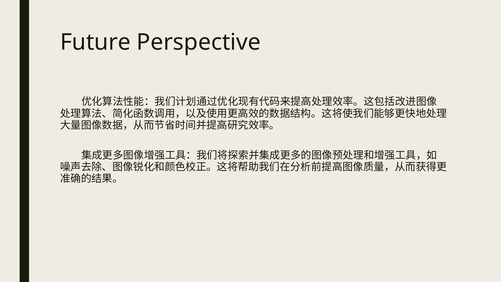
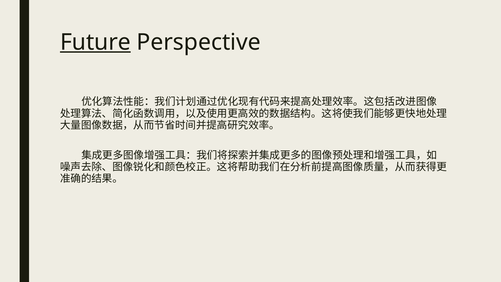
Future underline: none -> present (95, 42)
